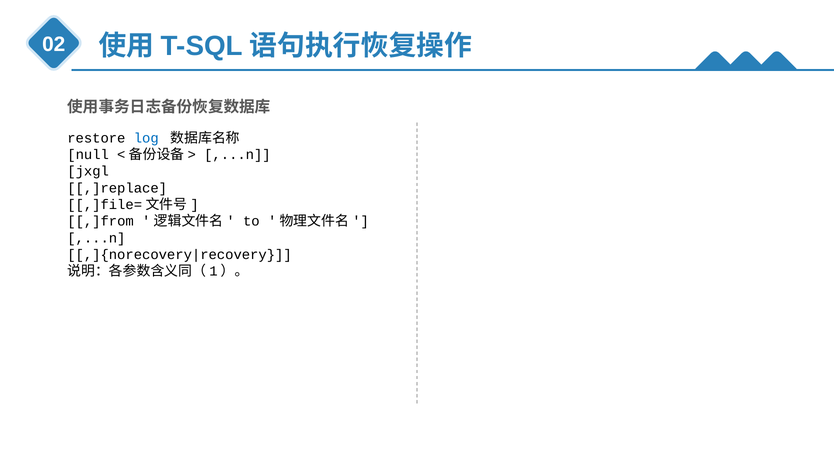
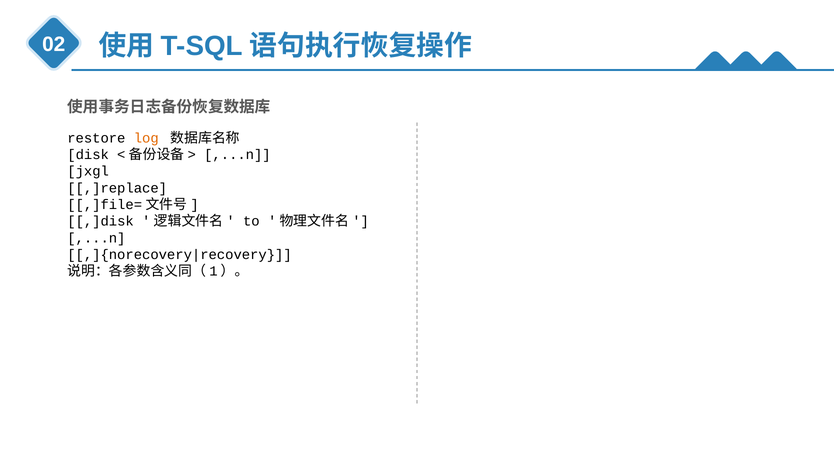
log colour: blue -> orange (146, 138)
null: null -> disk (88, 155)
,]from: ,]from -> ,]disk (101, 221)
